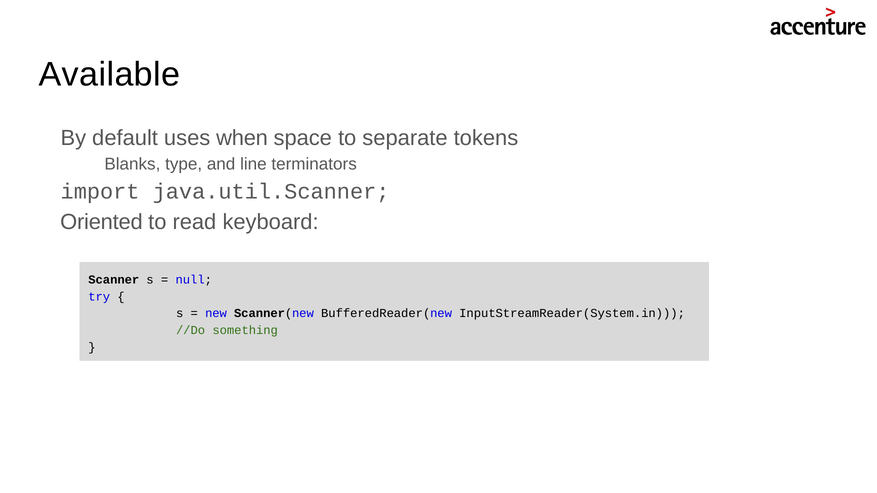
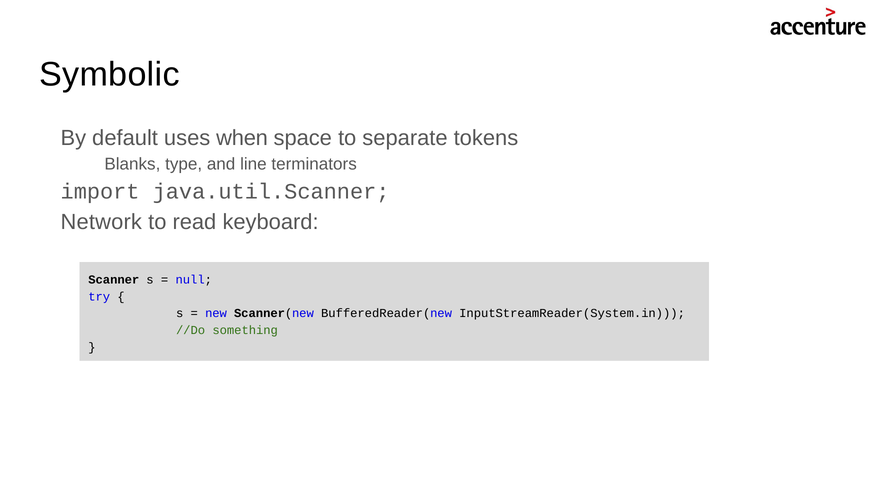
Available: Available -> Symbolic (109, 74)
Oriented: Oriented -> Network (101, 222)
